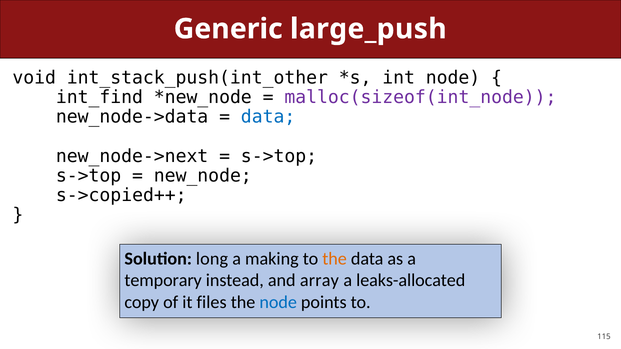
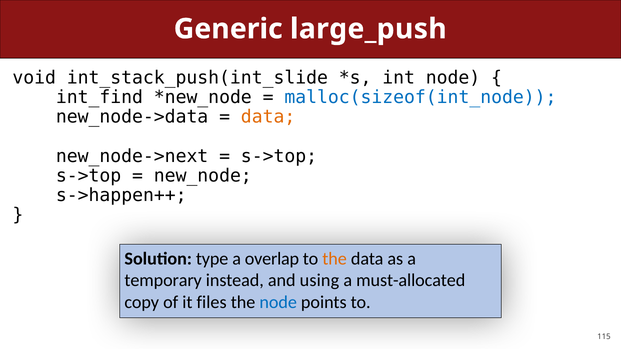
int_stack_push(int_other: int_stack_push(int_other -> int_stack_push(int_slide (197, 78)
malloc(sizeof(int_node colour: purple -> blue (420, 98)
data colour: blue -> orange (268, 117)
s->copied++: s->copied++ -> s->happen++ (121, 195)
long: long -> type (212, 259)
making: making -> overlap (272, 259)
array: array -> using (319, 281)
leaks-allocated: leaks-allocated -> must-allocated (411, 281)
